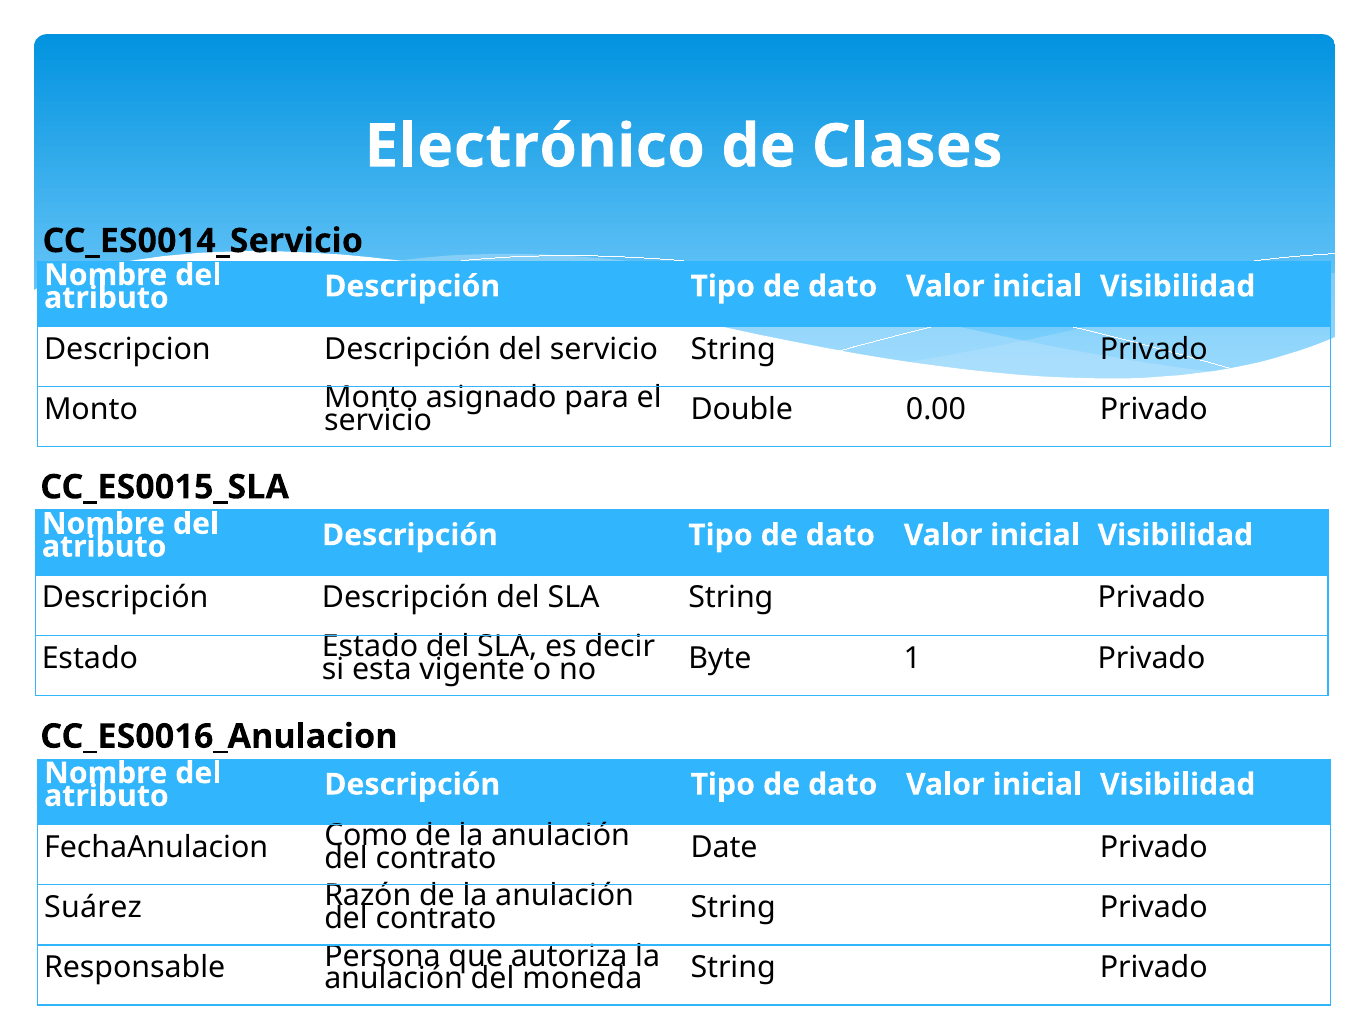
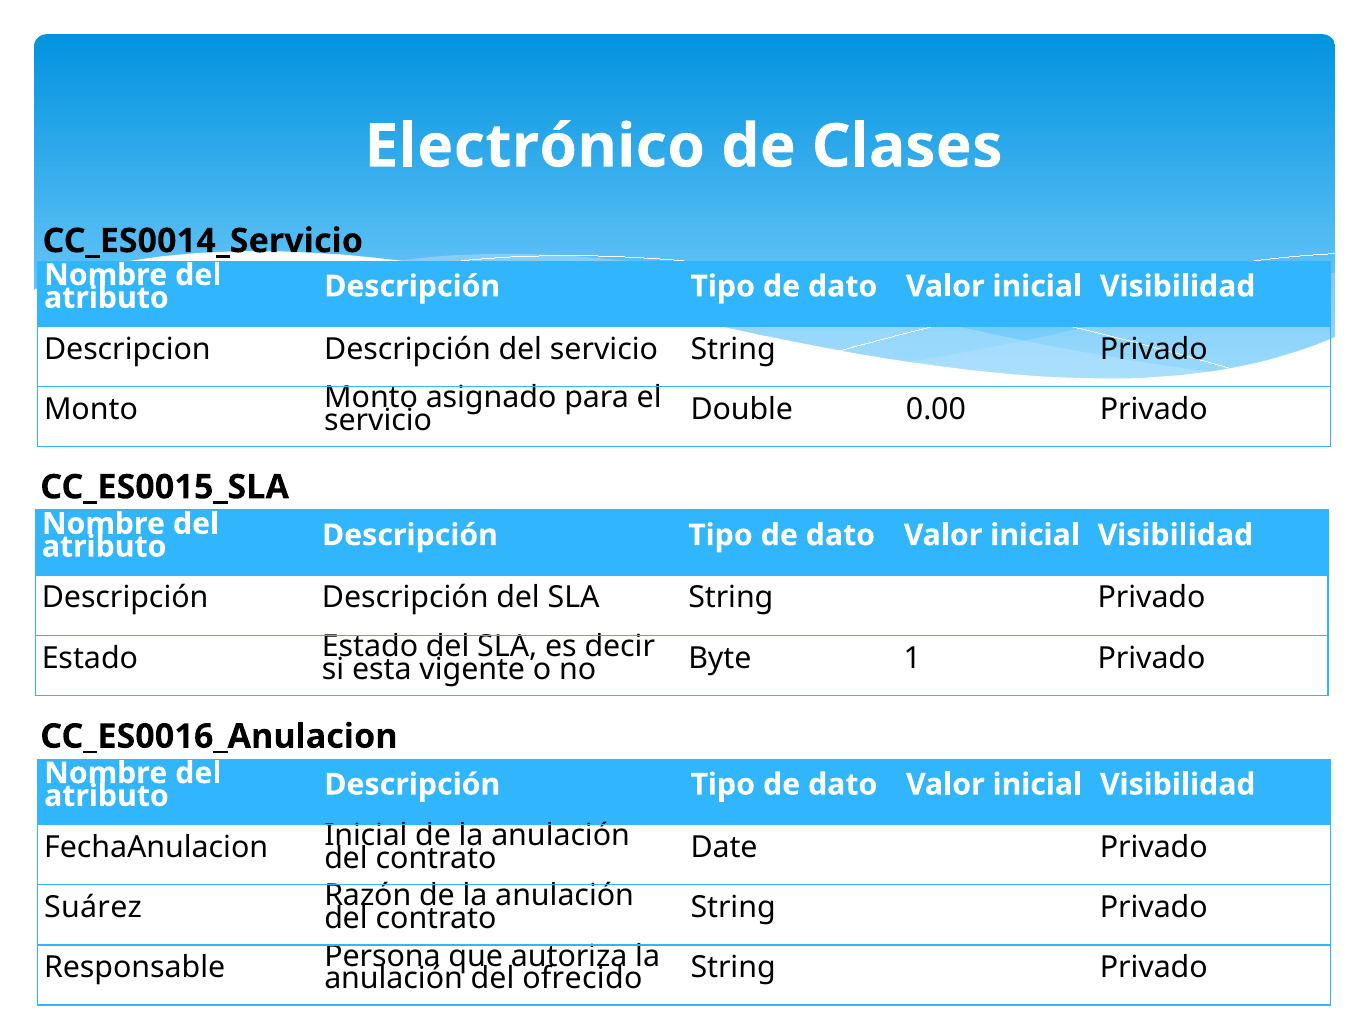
FechaAnulacion Como: Como -> Inicial (366, 836)
moneda: moneda -> ofrecido (582, 979)
